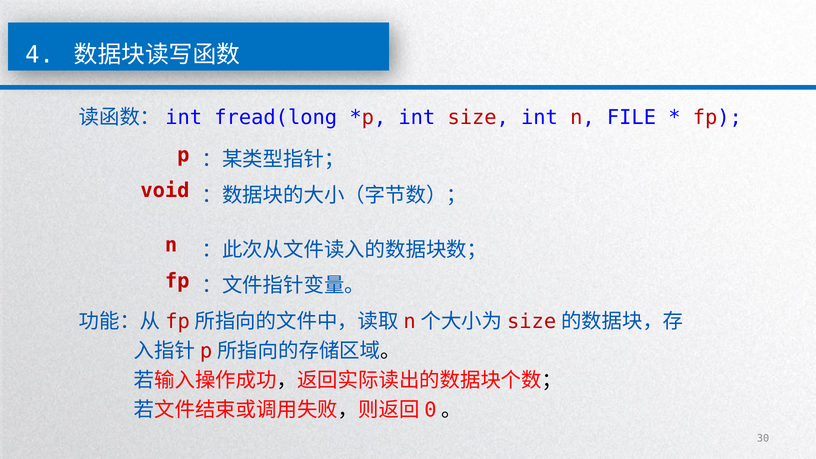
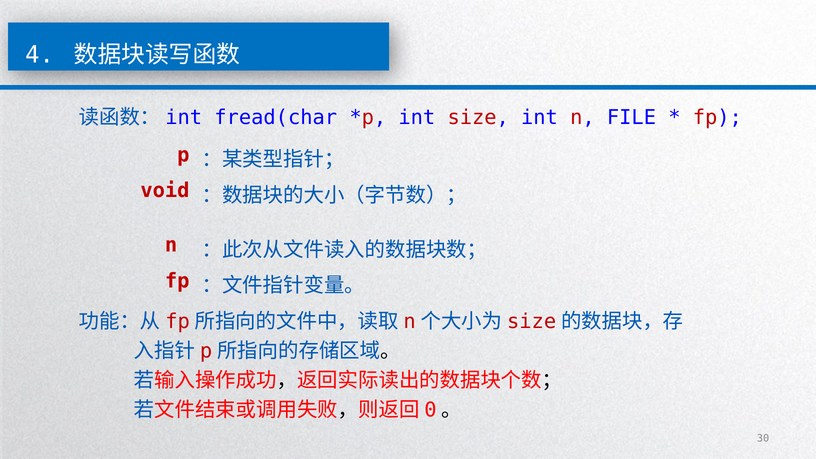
fread(long: fread(long -> fread(char (276, 117)
